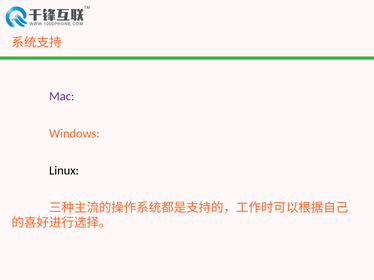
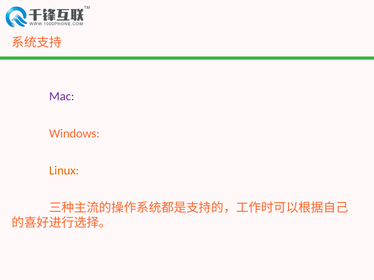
Linux colour: black -> orange (64, 171)
